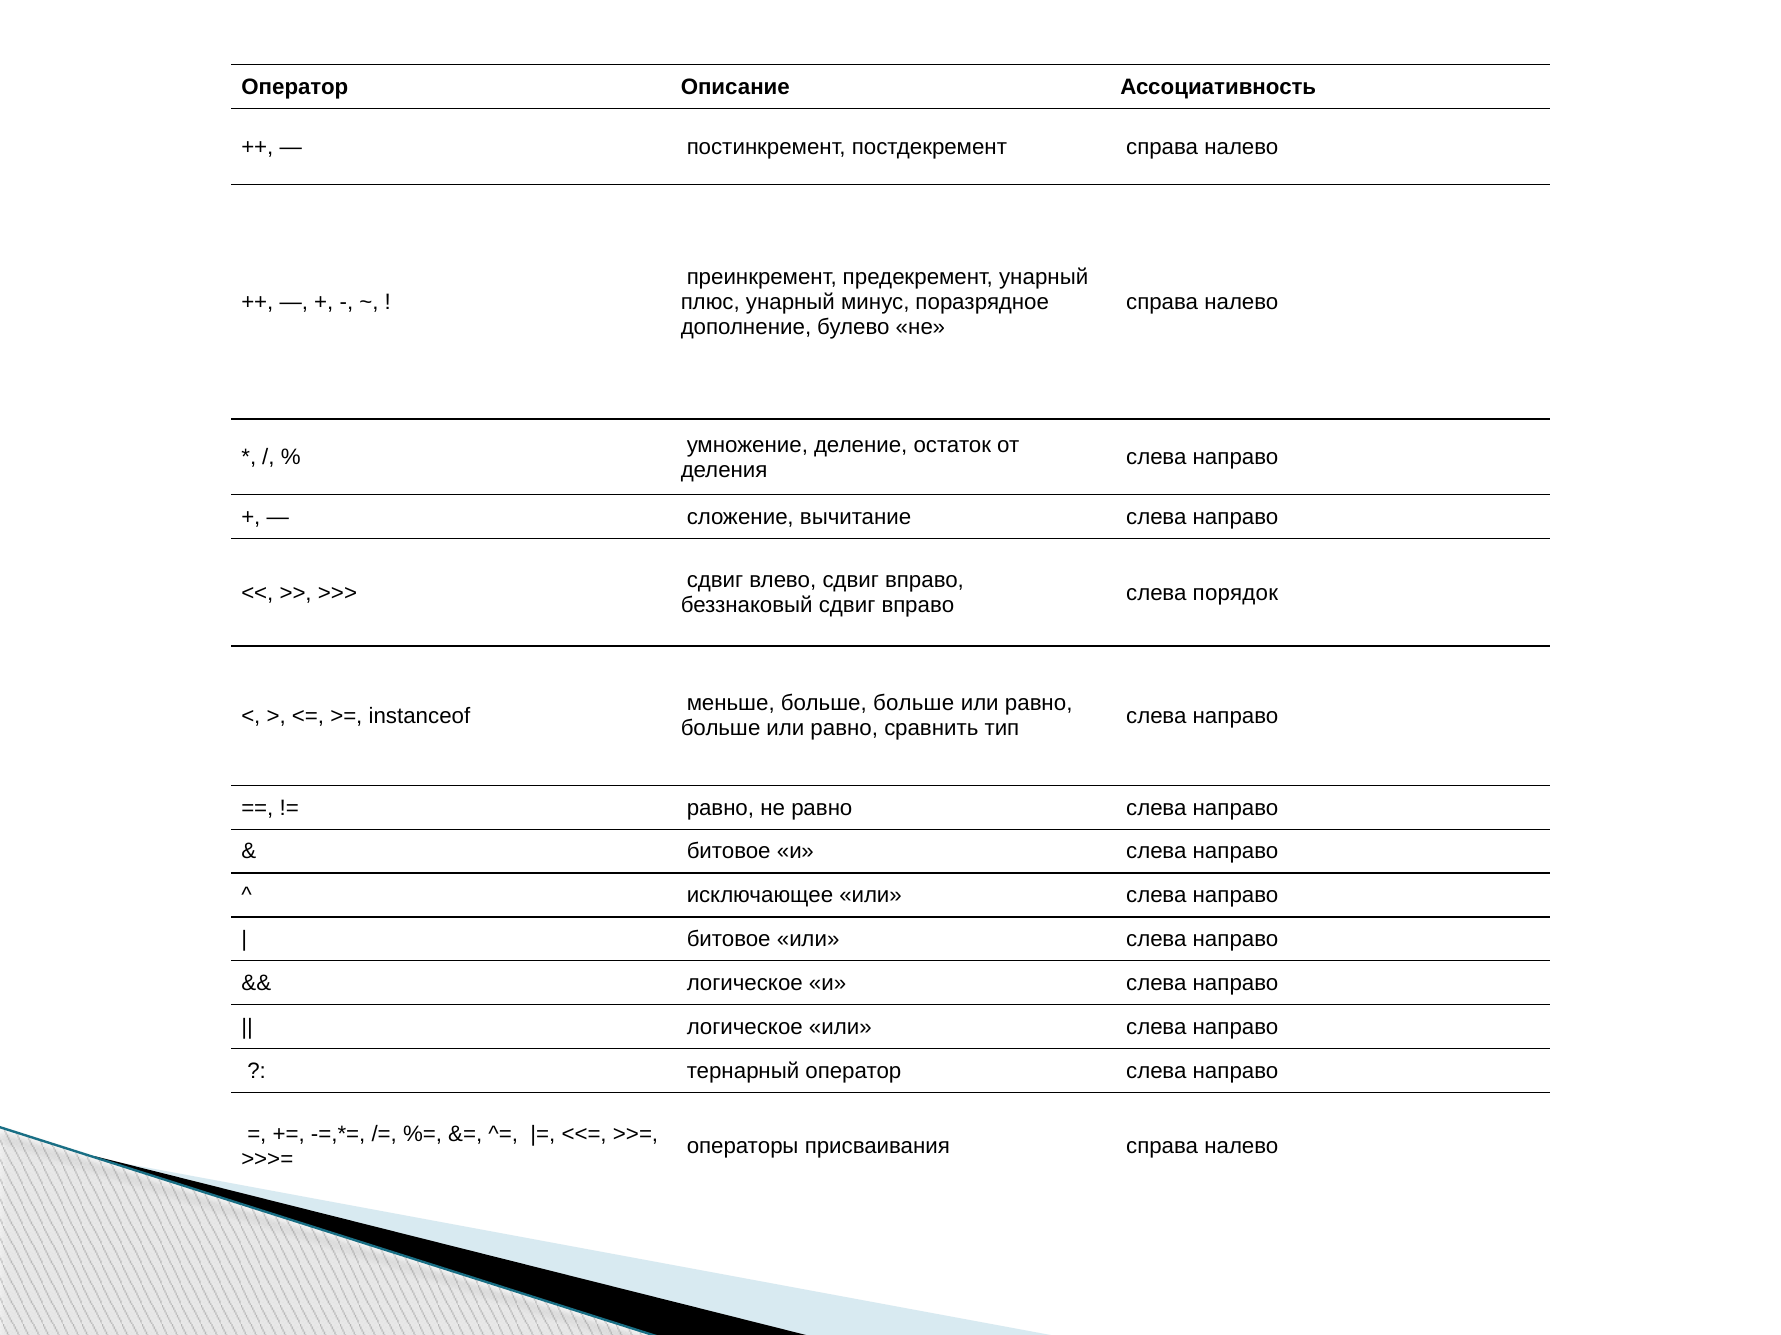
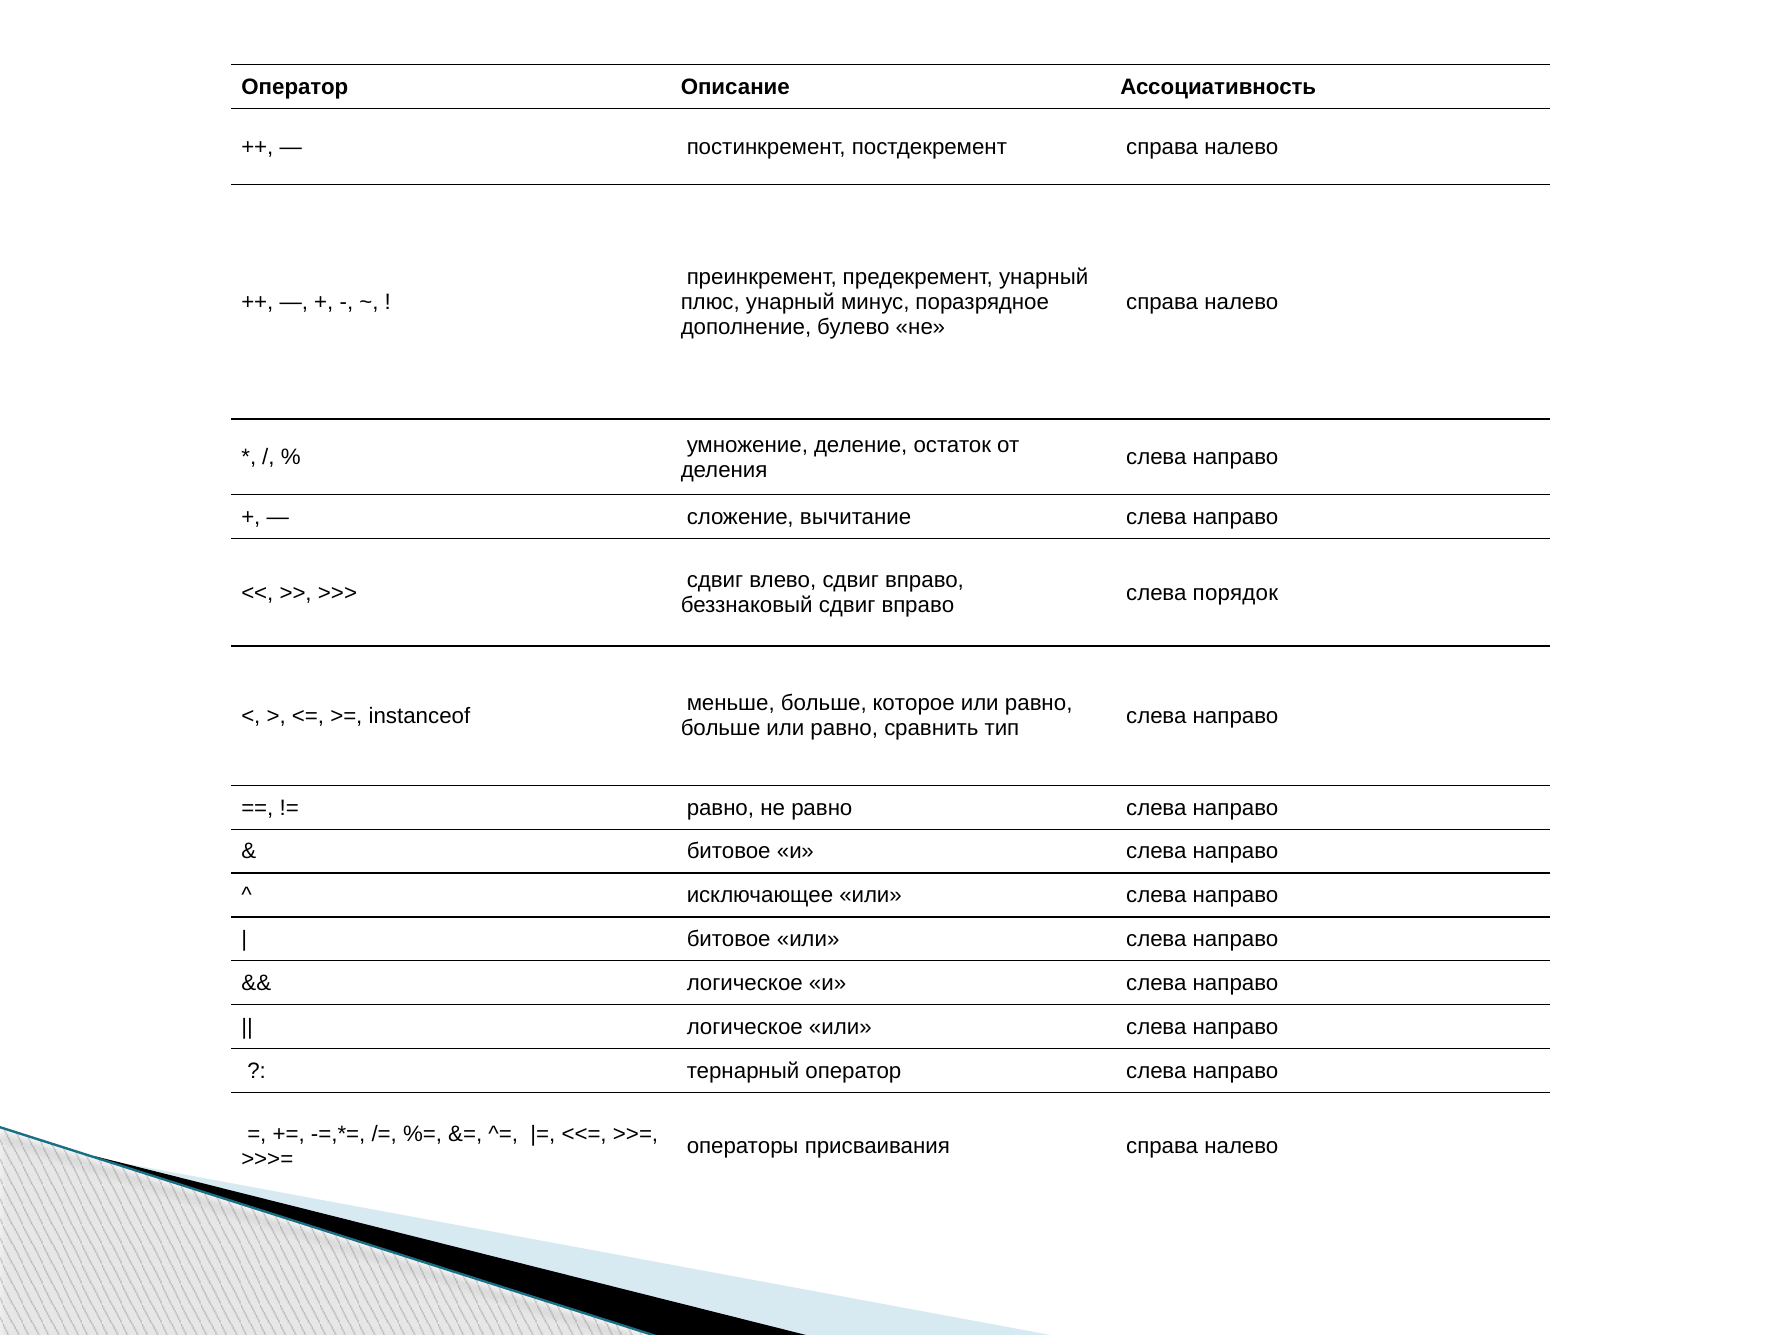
больше больше: больше -> которое (914, 704)
